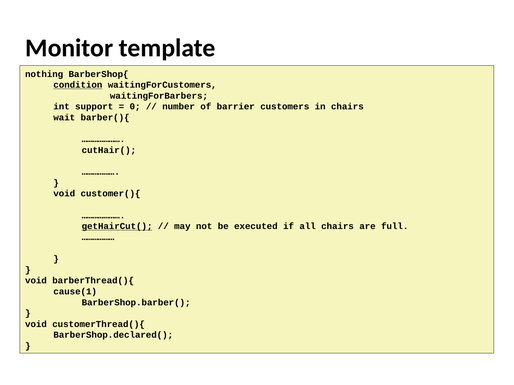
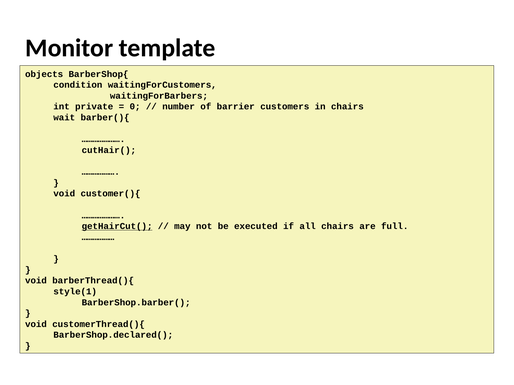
nothing: nothing -> objects (44, 74)
condition underline: present -> none (78, 85)
support: support -> private (94, 107)
cause(1: cause(1 -> style(1 (75, 292)
